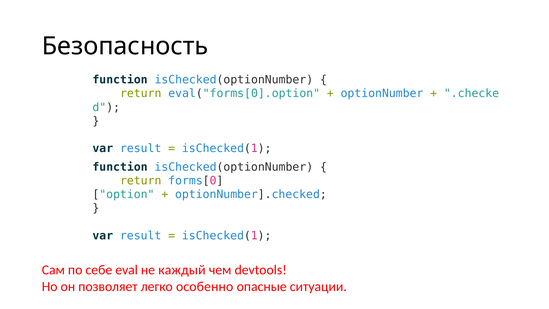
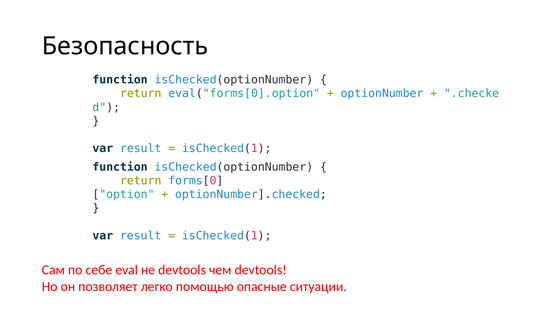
не каждый: каждый -> devtools (182, 270)
особенно: особенно -> помощью (205, 286)
